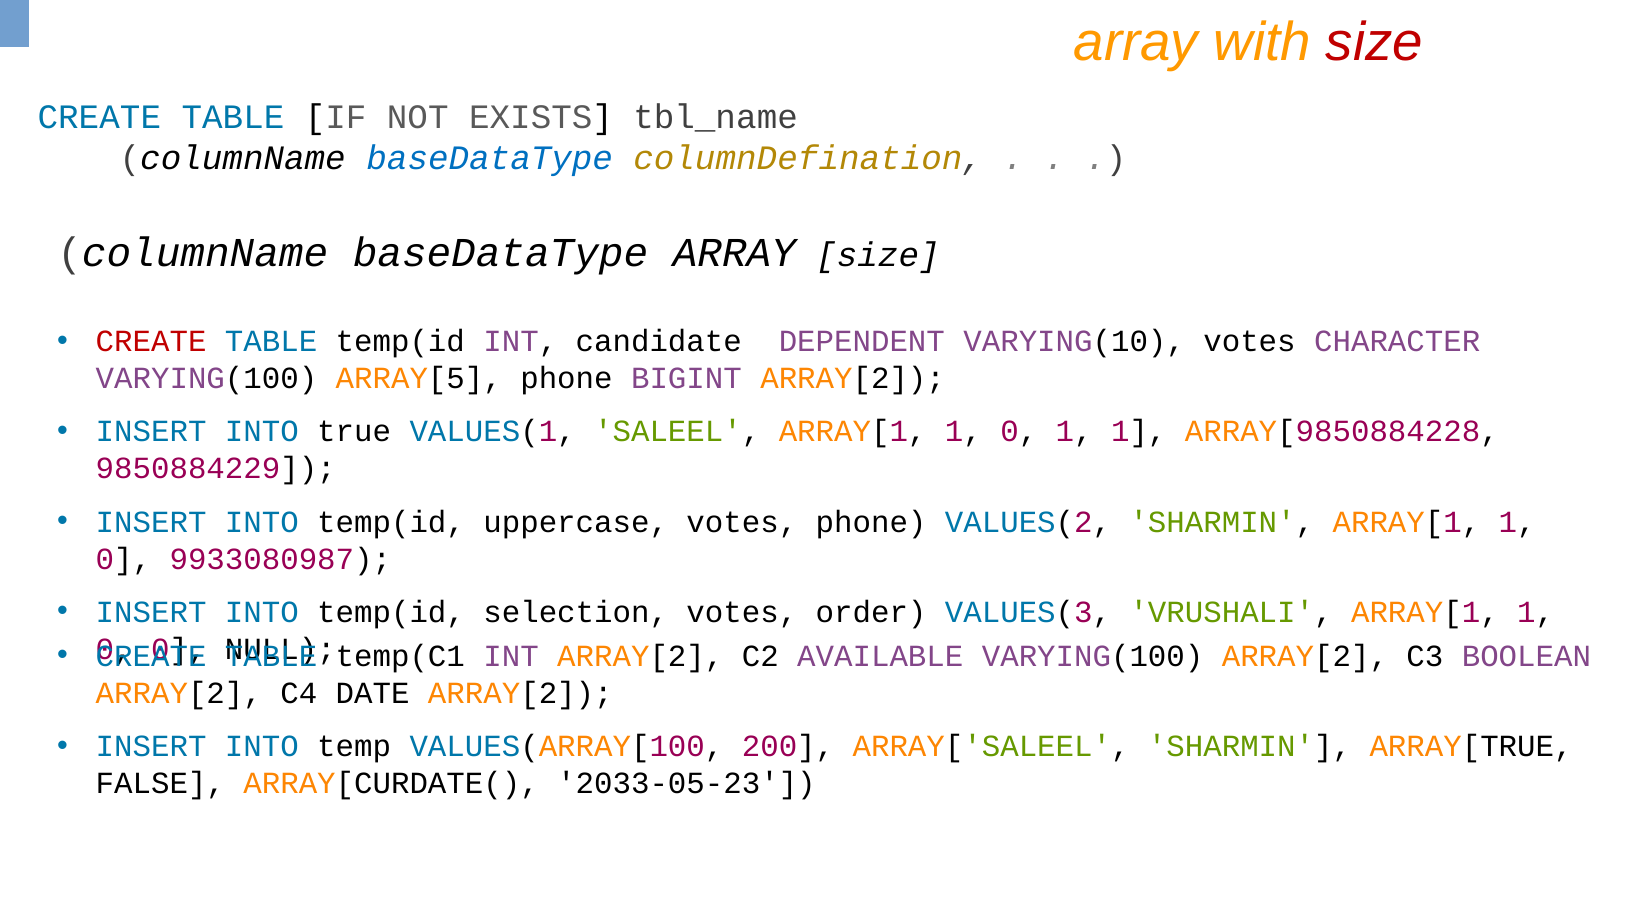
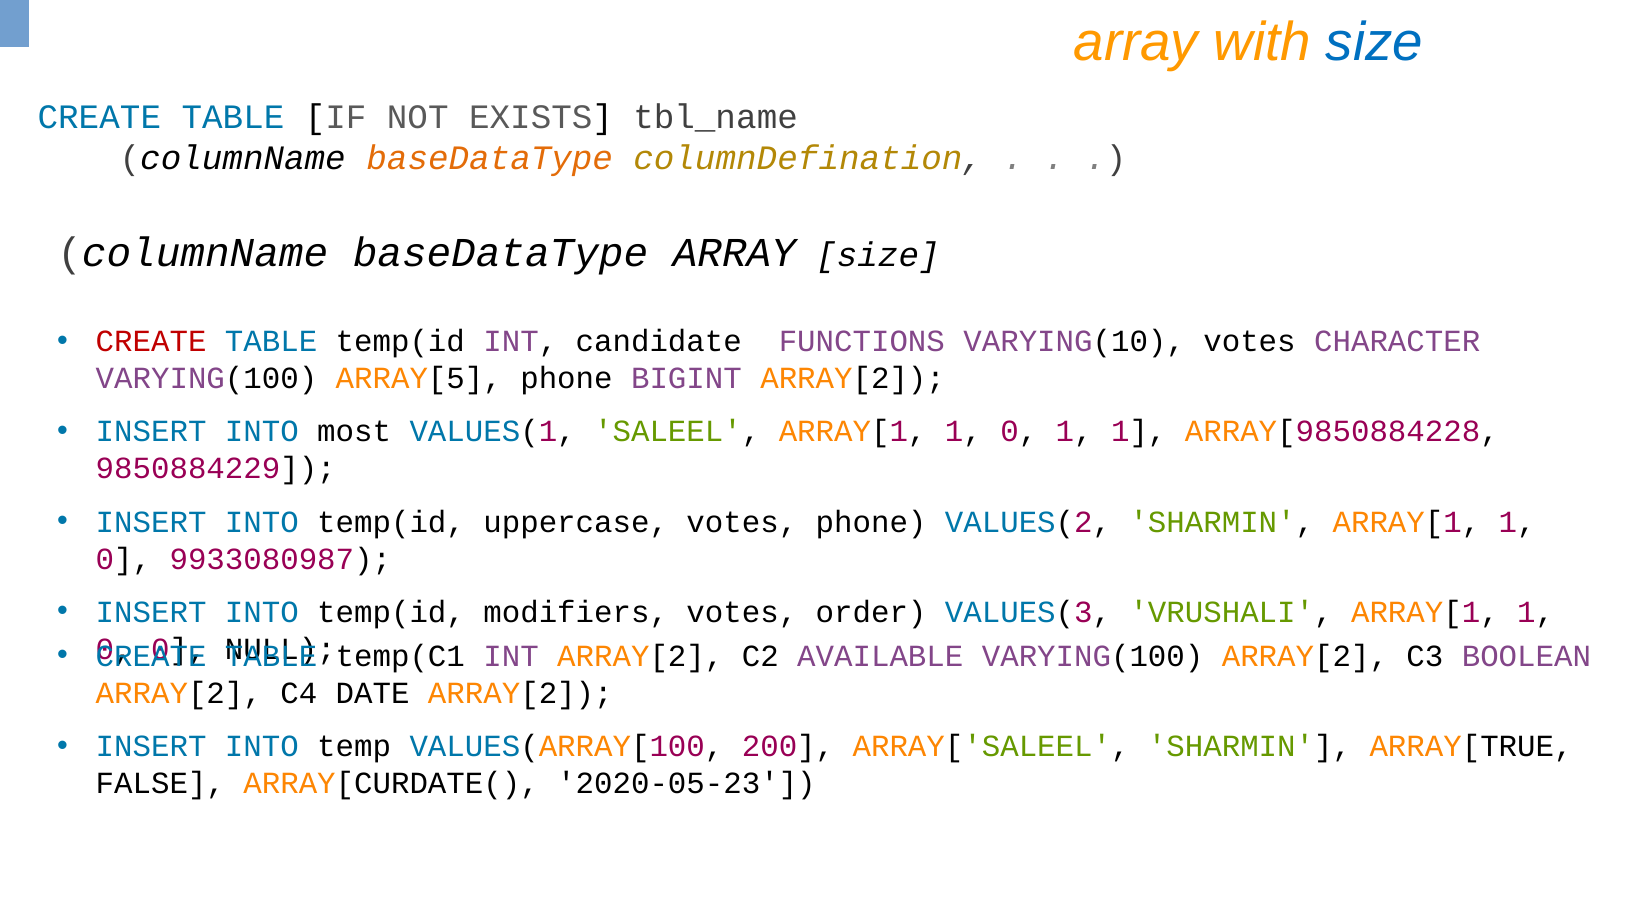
size colour: red -> blue (1375, 43)
baseDataType colour: blue -> orange (490, 158)
DEPENDENT: DEPENDENT -> FUNCTIONS (862, 342)
true: true -> most (354, 432)
selection: selection -> modifiers (576, 612)
2033-05-23: 2033-05-23 -> 2020-05-23 (686, 784)
